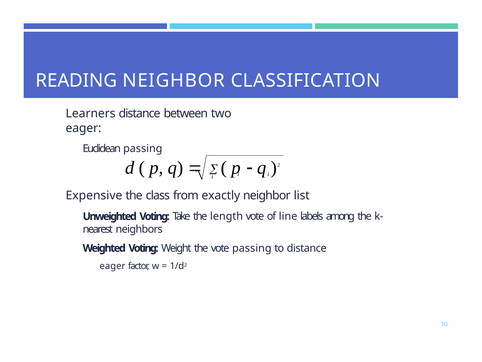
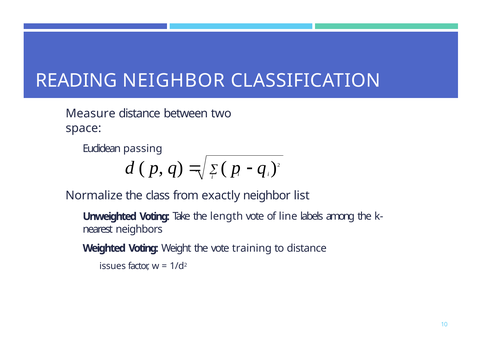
Learners: Learners -> Measure (91, 113)
eager: eager -> space (83, 128)
Expensive: Expensive -> Normalize (94, 195)
vote passing: passing -> training (252, 248)
eager: eager -> issues (113, 266)
